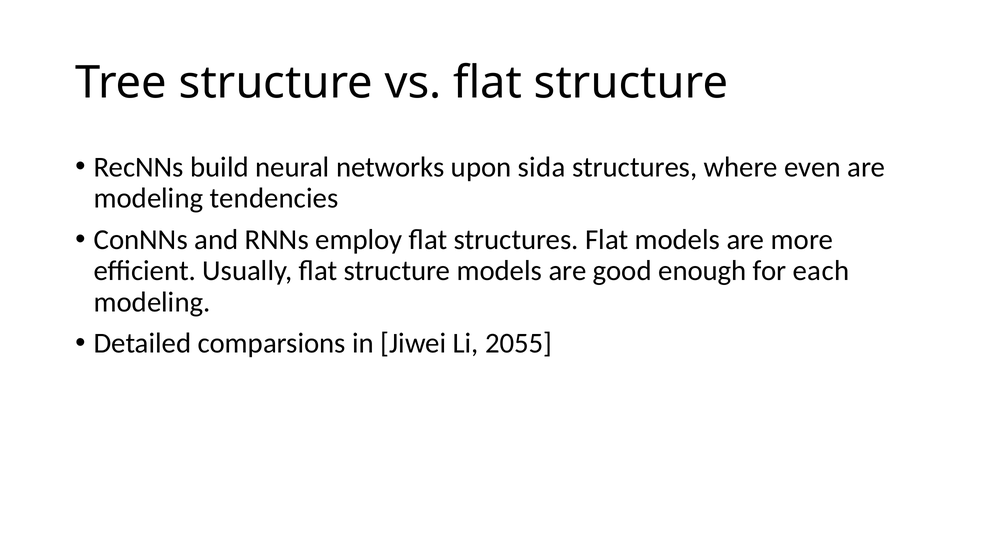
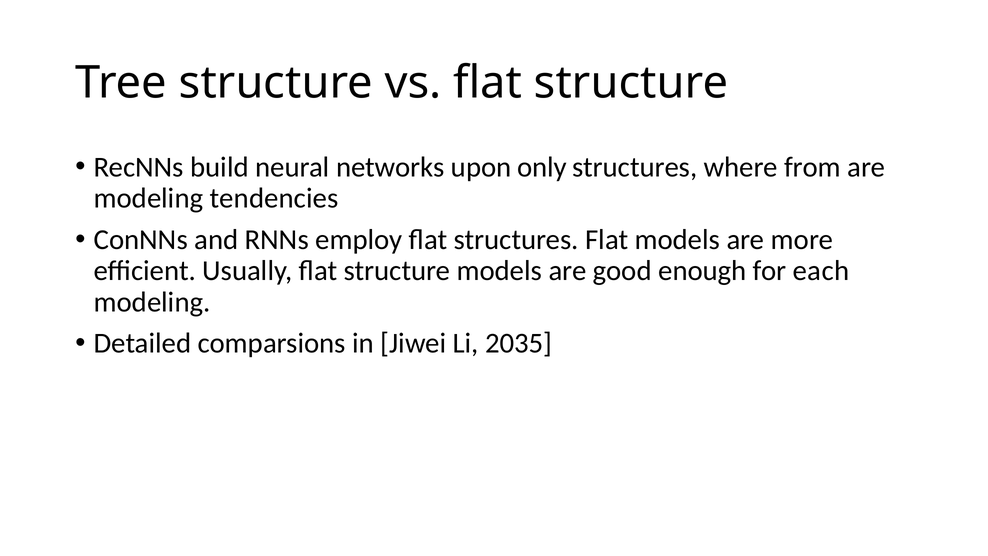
sida: sida -> only (542, 167)
even: even -> from (813, 167)
2055: 2055 -> 2035 (519, 343)
